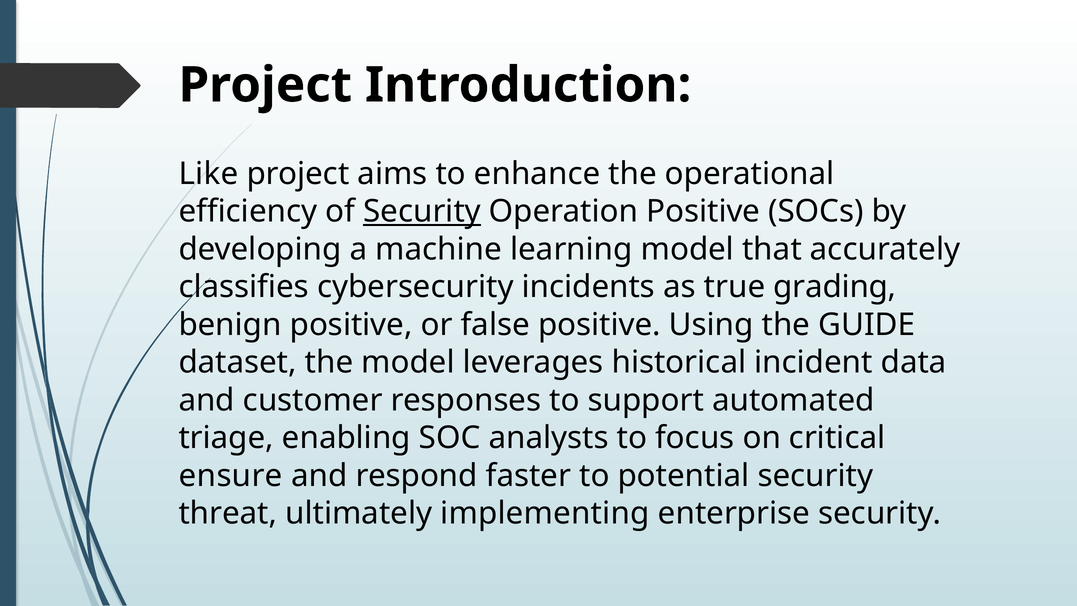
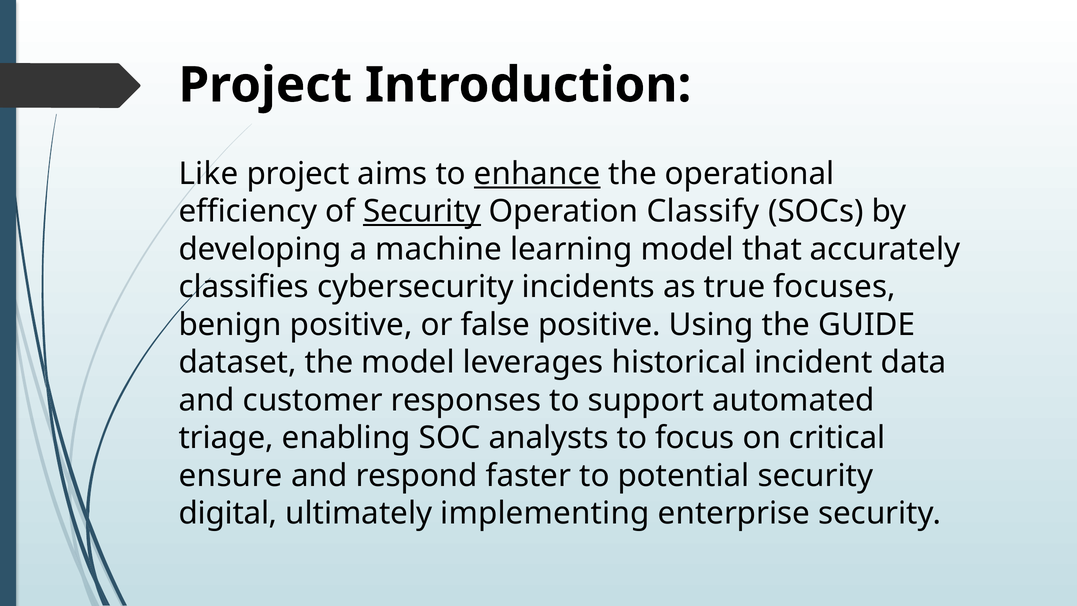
enhance underline: none -> present (537, 174)
Operation Positive: Positive -> Classify (703, 212)
grading: grading -> focuses (835, 287)
threat: threat -> digital (228, 513)
